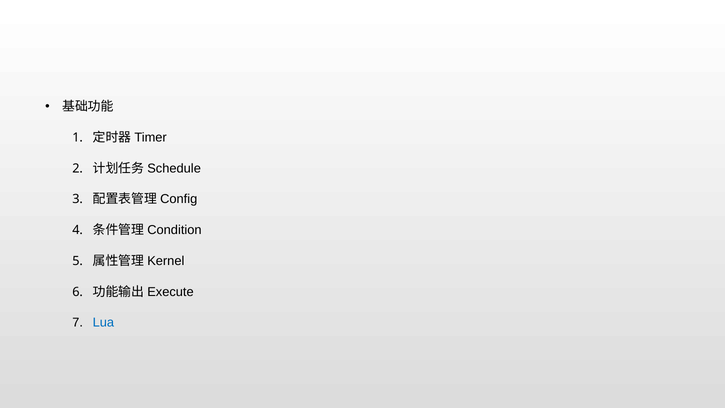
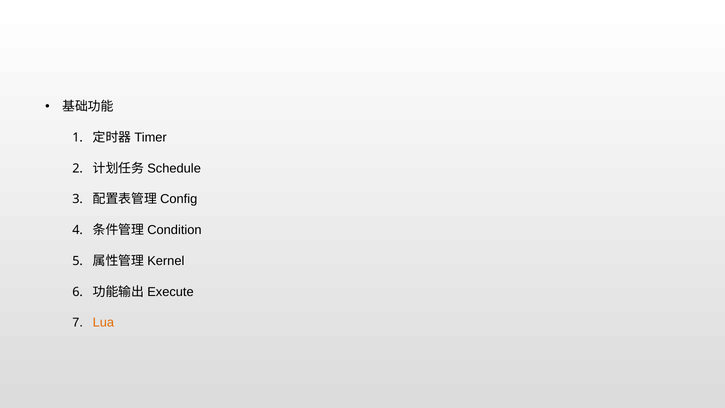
Lua colour: blue -> orange (103, 322)
